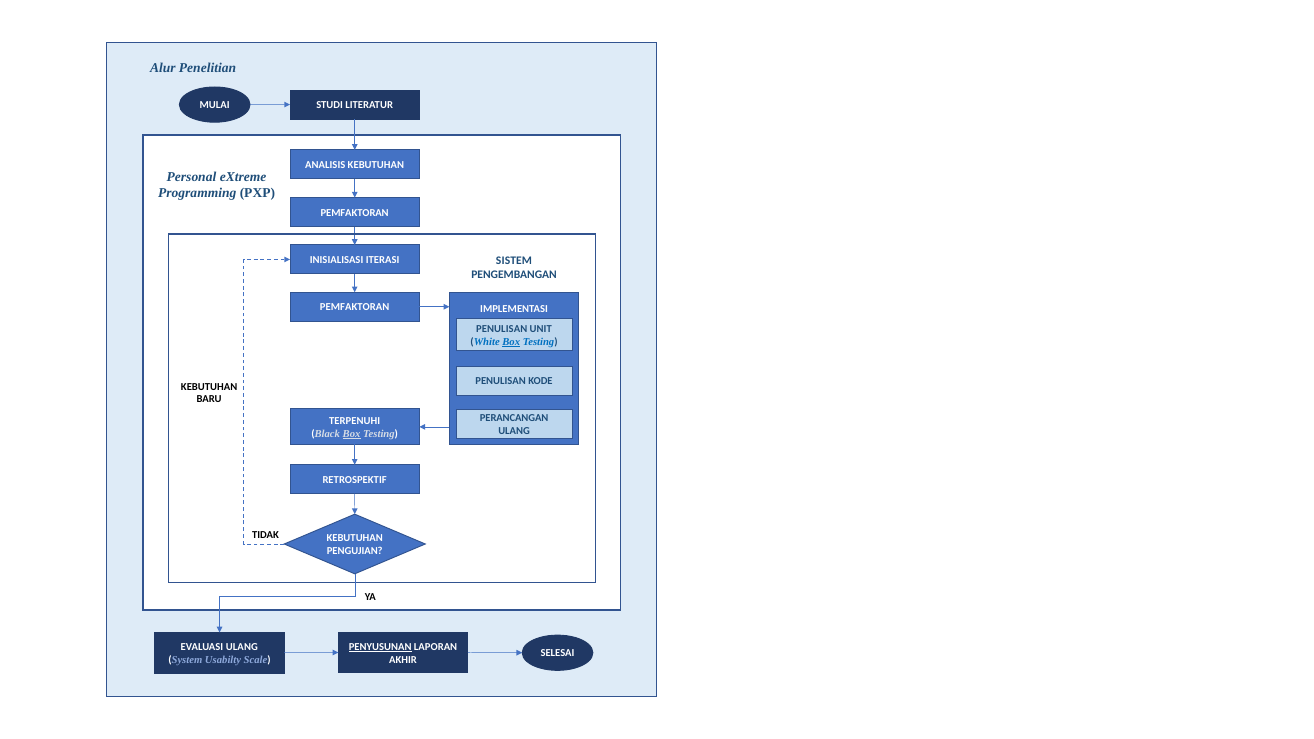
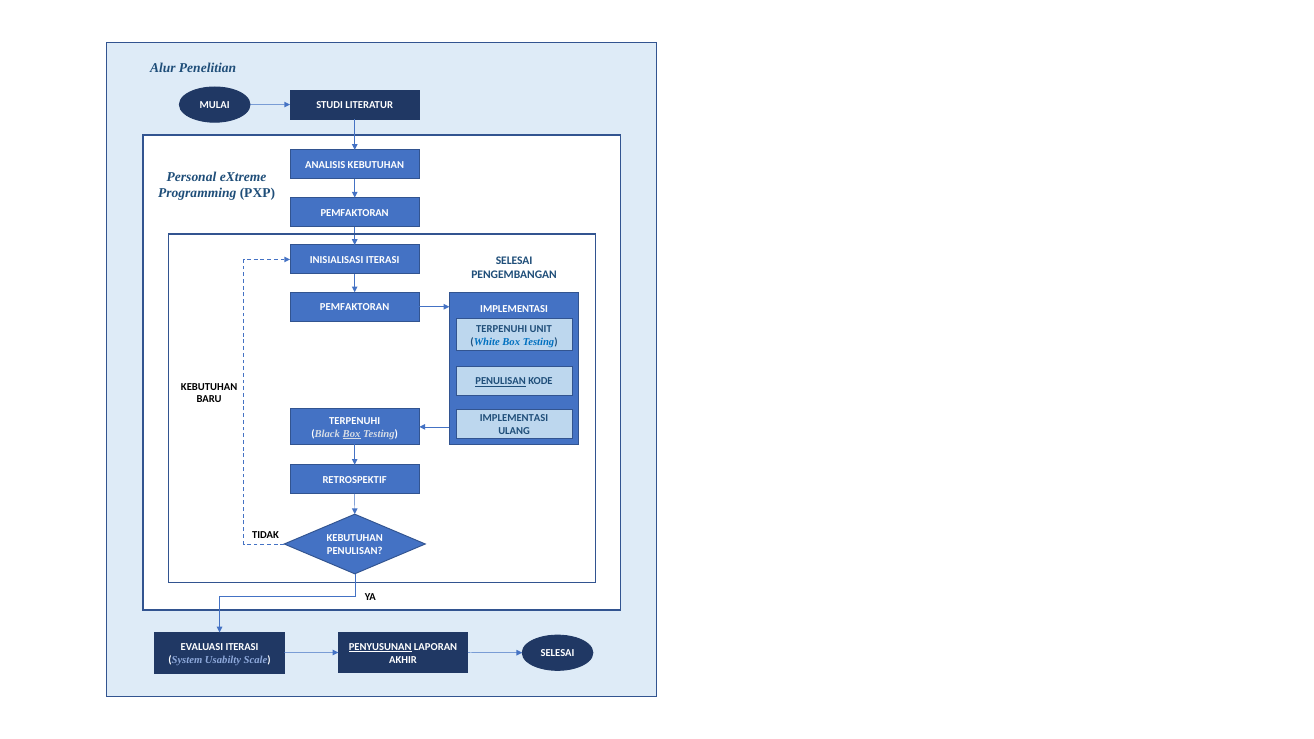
SISTEM: SISTEM -> SELESAI (514, 261)
PENULISAN: PENULISAN -> TERPENUHI (502, 329)
Box underline: present -> none (511, 342)
PENULISAN underline: none -> present (501, 381)
PERANCANGAN: PERANCANGAN -> IMPLEMENTASI (514, 418)
PENGUJIAN: PENGUJIAN -> PENULISAN (355, 551)
EVALUASI ULANG: ULANG -> ITERASI (242, 647)
